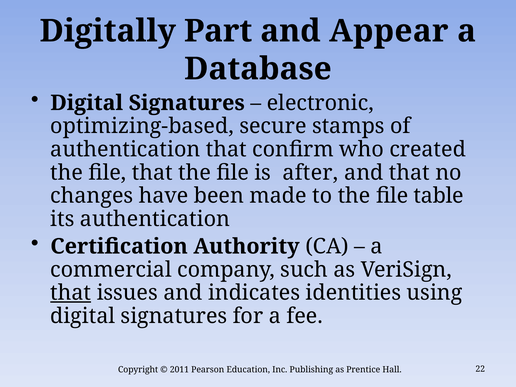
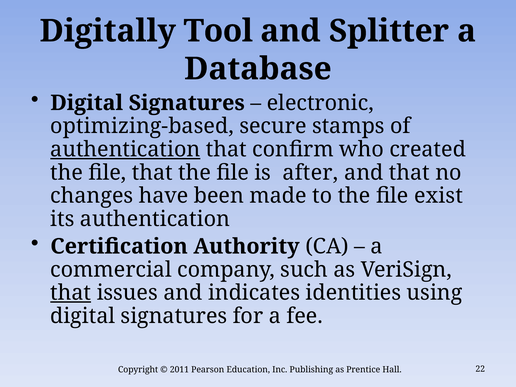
Part: Part -> Tool (218, 31)
Appear: Appear -> Splitter (389, 31)
authentication underline: none -> present (125, 149)
table: table -> exist (438, 196)
